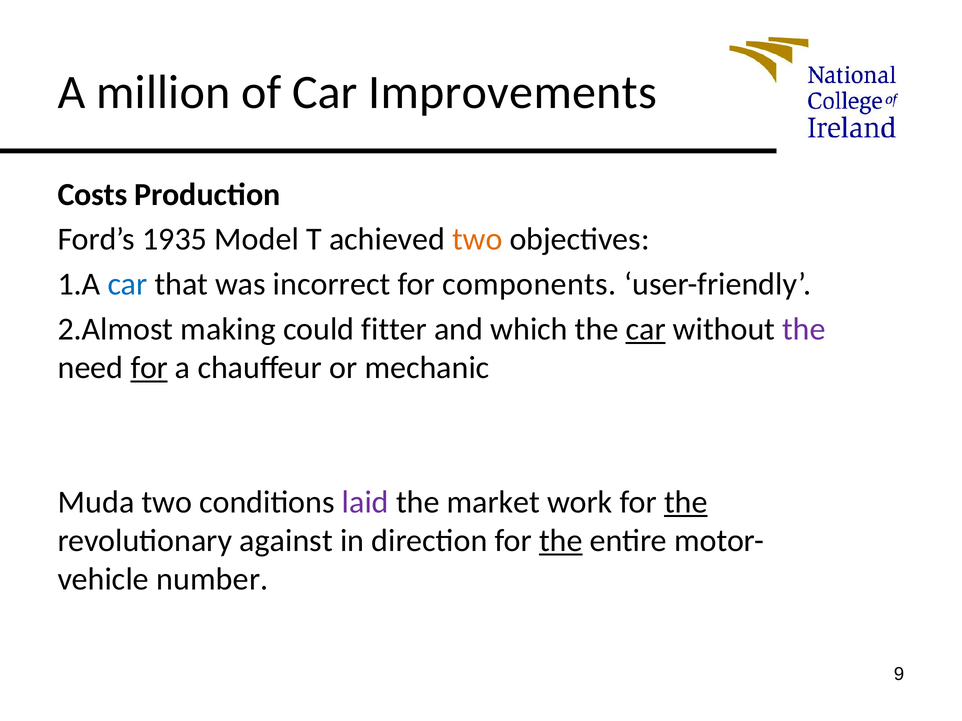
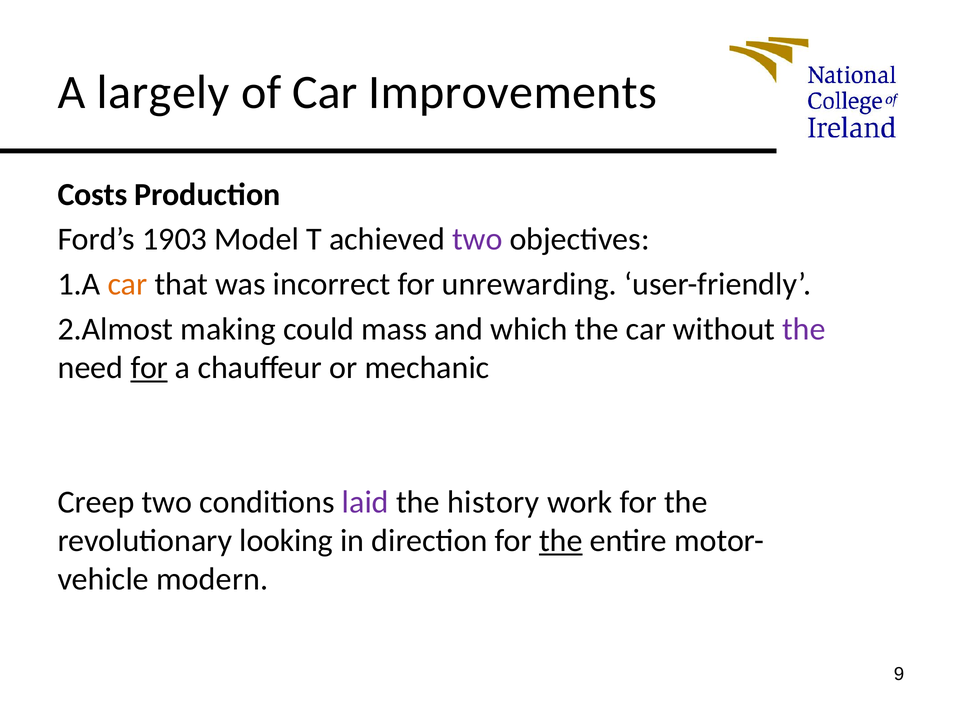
million: million -> largely (163, 92)
1935: 1935 -> 1903 (175, 240)
two colour: orange -> purple (477, 240)
car colour: blue -> orange (127, 284)
components: components -> unrewarding (529, 284)
fitter: fitter -> mass (394, 329)
car underline: present -> none (646, 329)
Muda: Muda -> Creep (96, 502)
market: market -> history (493, 502)
the underline: present -> none (686, 502)
against: against -> looking (286, 541)
number: number -> modern (212, 579)
